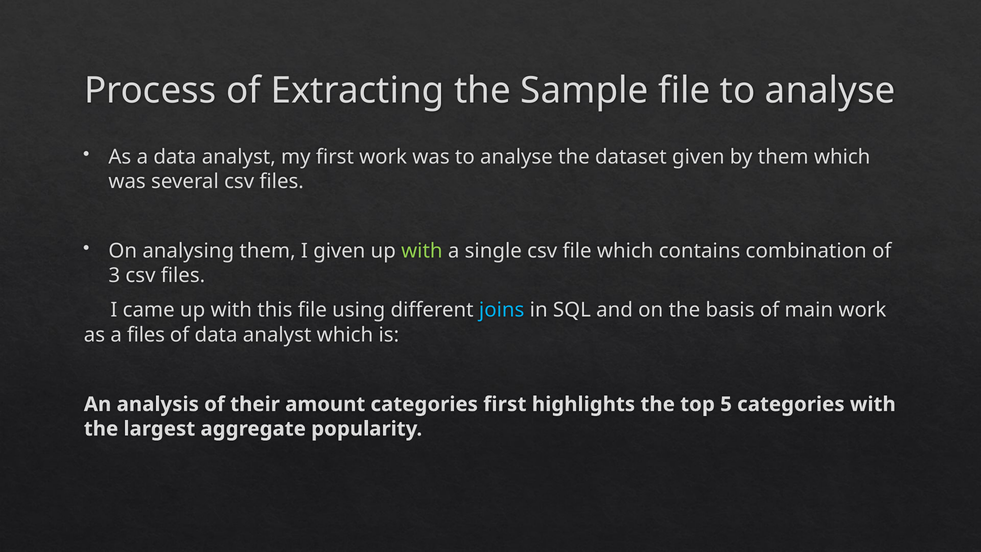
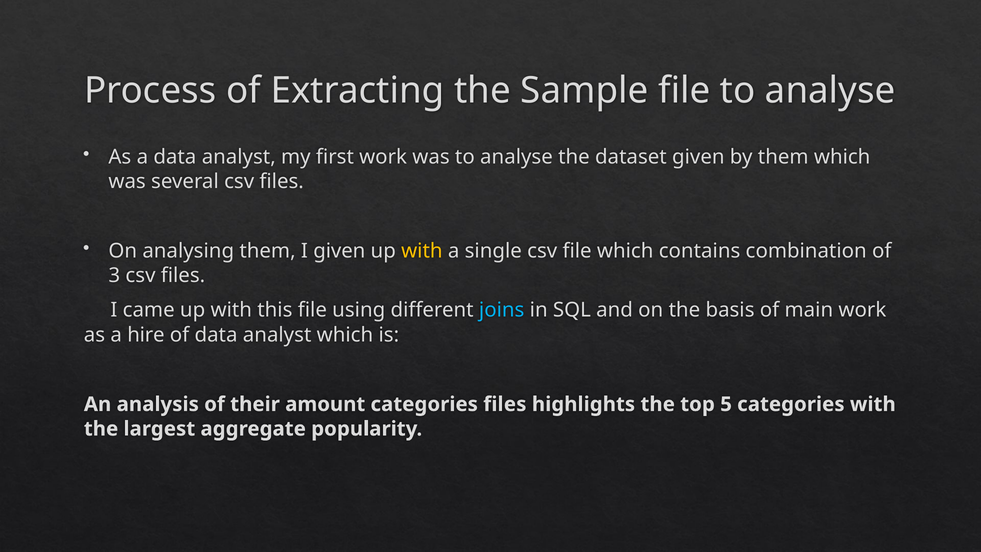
with colour: light green -> yellow (422, 251)
a files: files -> hire (146, 335)
categories first: first -> files (505, 404)
